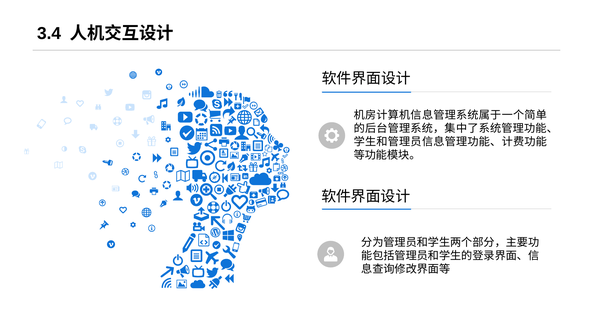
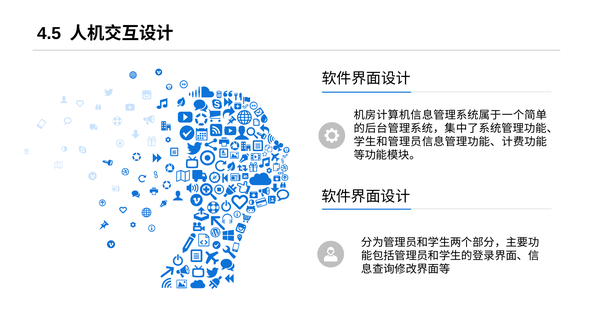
3.4: 3.4 -> 4.5 (49, 34)
